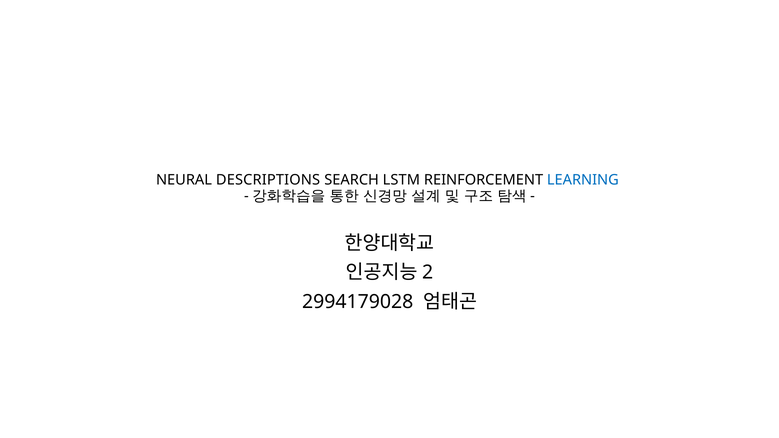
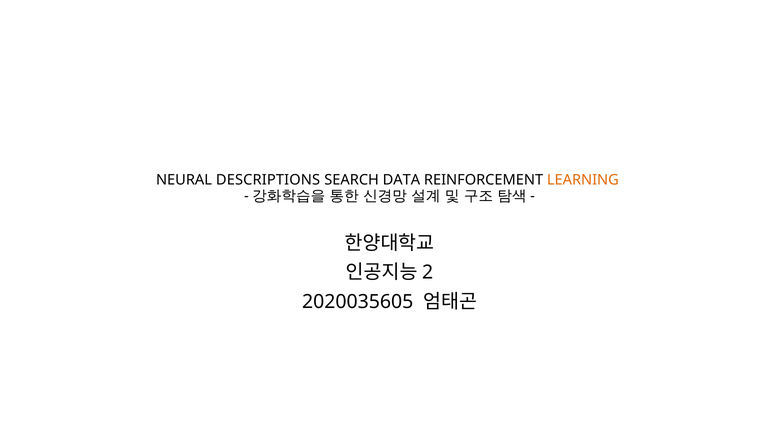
LSTM: LSTM -> DATA (401, 180)
LEARNING colour: blue -> orange (583, 180)
2994179028: 2994179028 -> 2020035605 (358, 302)
